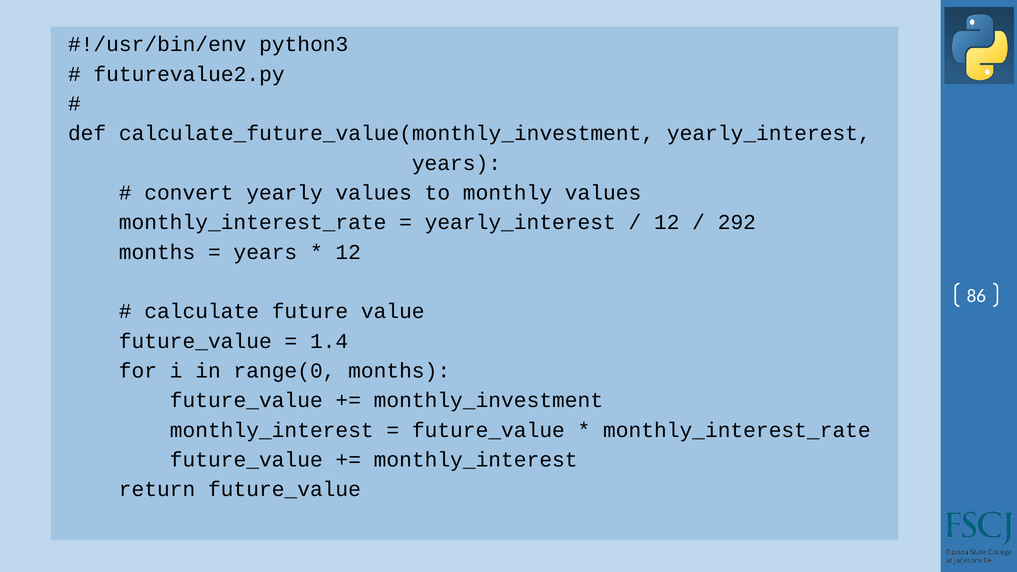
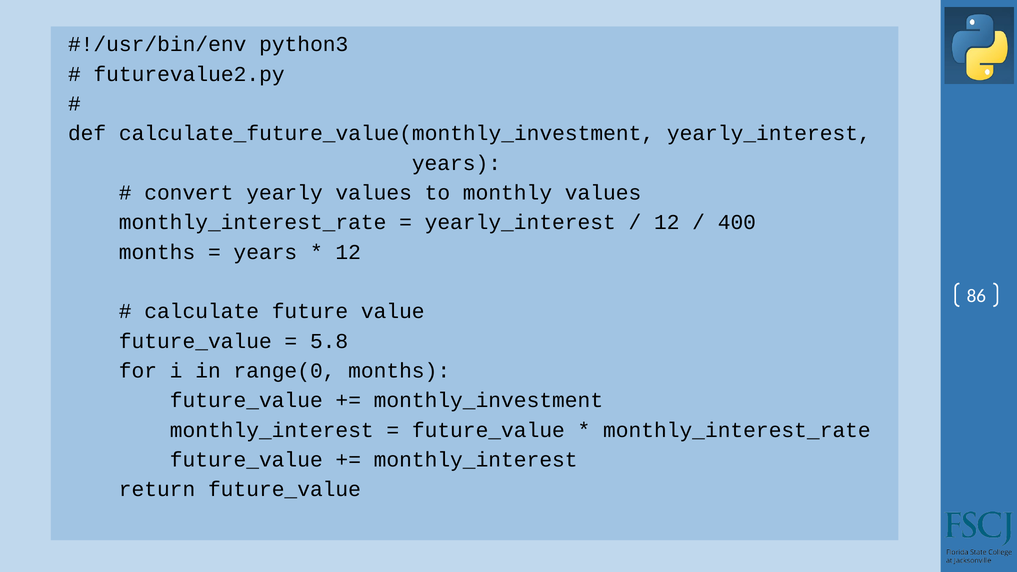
292: 292 -> 400 (737, 223)
1.4: 1.4 -> 5.8 (329, 341)
